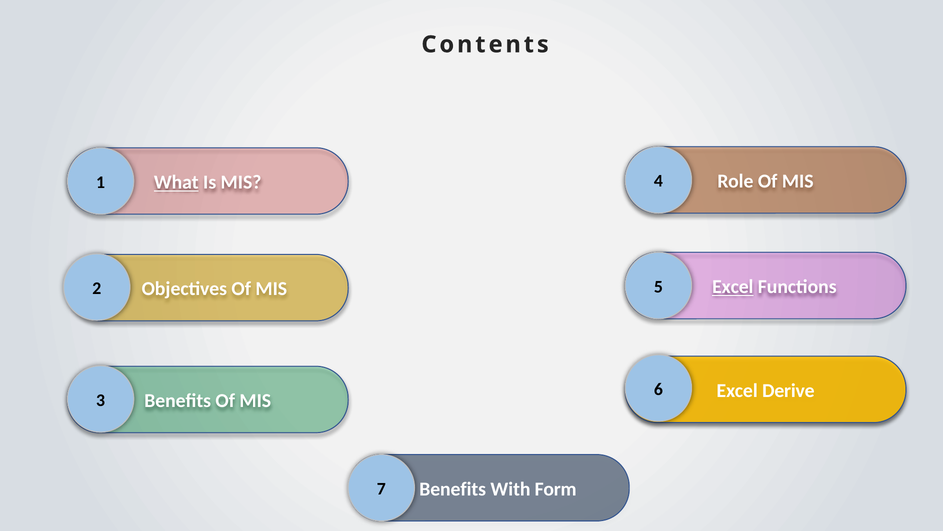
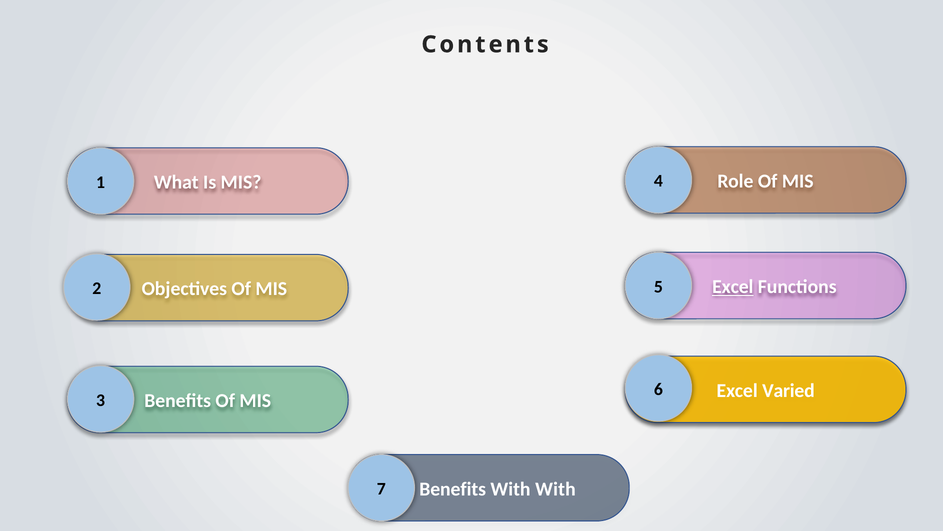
What underline: present -> none (176, 182)
Derive: Derive -> Varied (788, 390)
With Form: Form -> With (555, 489)
